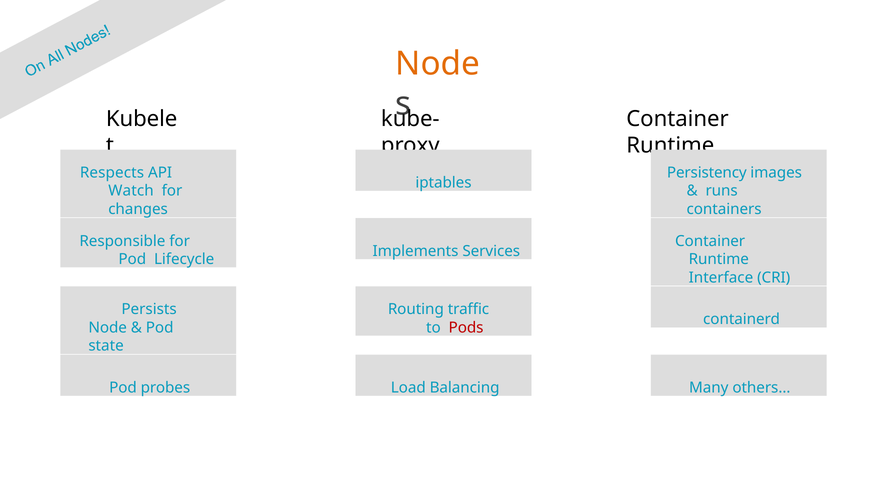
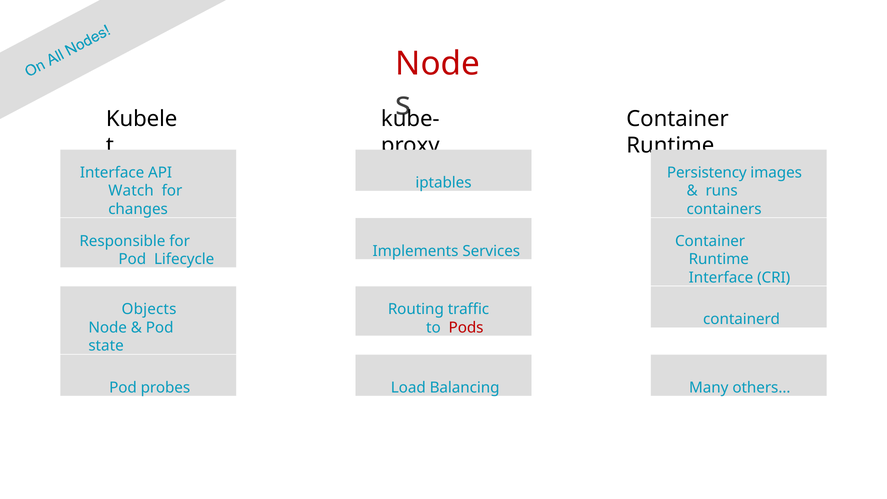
Node colour: orange -> red (438, 64)
Respects: Respects -> Interface (112, 173)
Persists: Persists -> Objects (149, 309)
